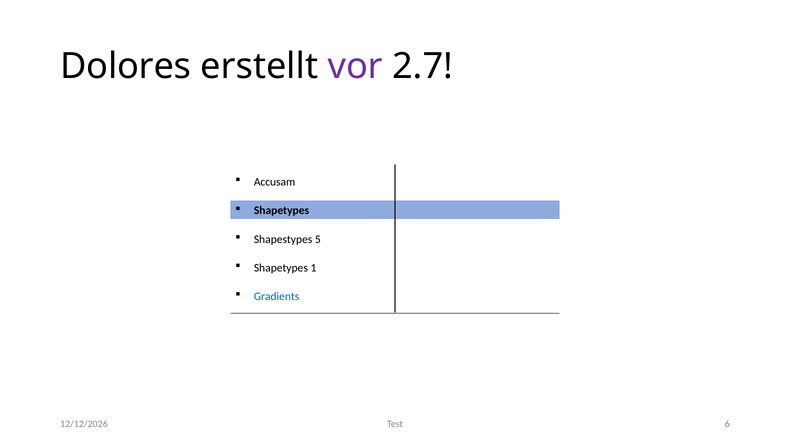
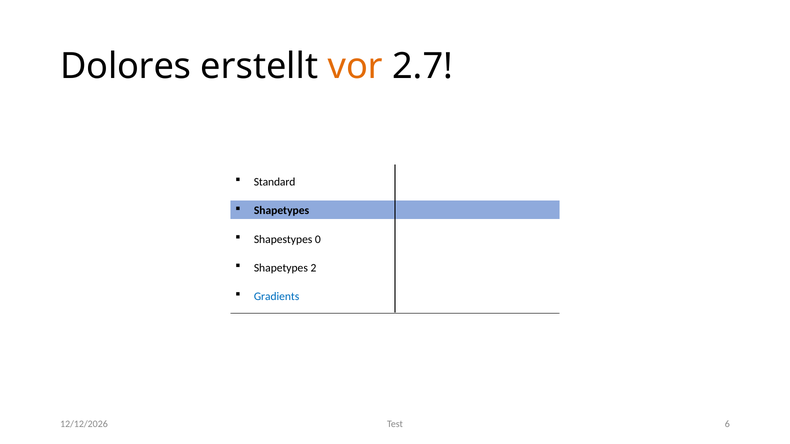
vor colour: purple -> orange (355, 66)
Accusam: Accusam -> Standard (275, 182)
5: 5 -> 0 (318, 239)
1: 1 -> 2 (313, 268)
